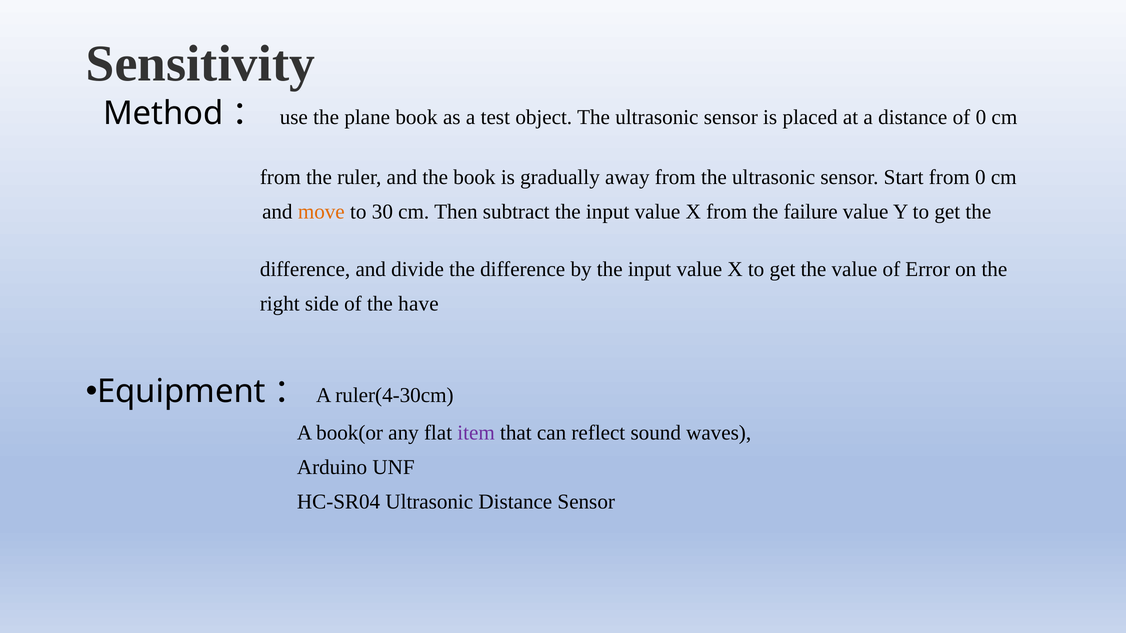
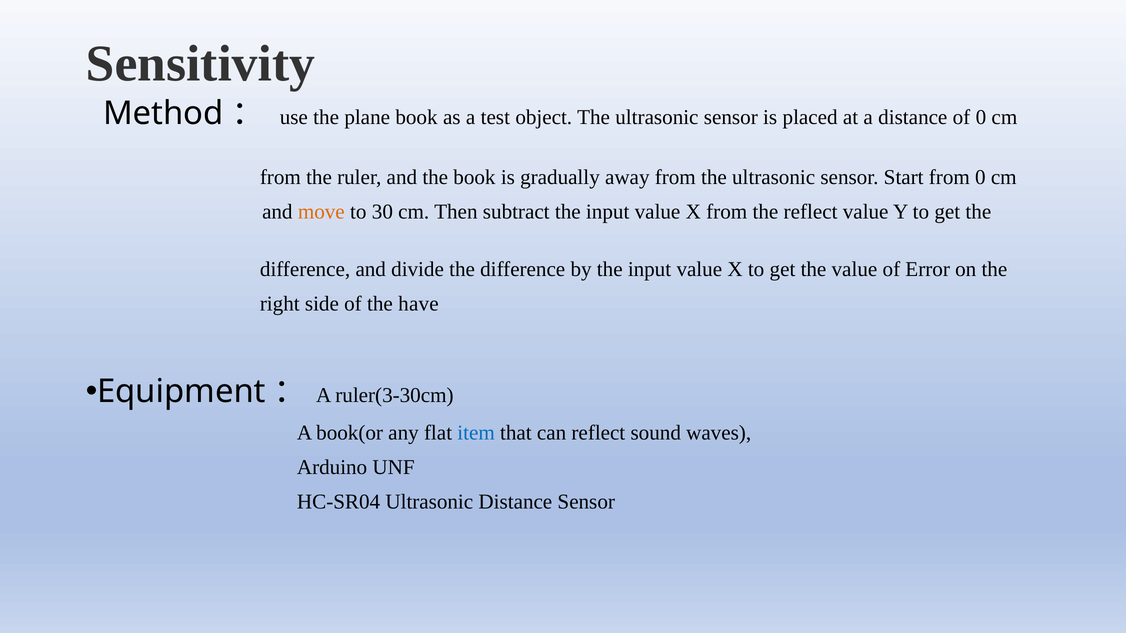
the failure: failure -> reflect (811, 212)
ruler(4-30cm: ruler(4-30cm -> ruler(3-30cm (394, 396)
item colour: purple -> blue (476, 433)
